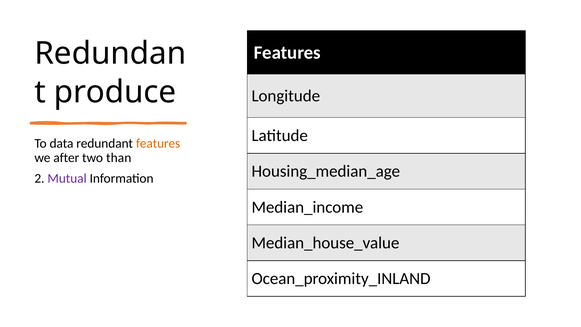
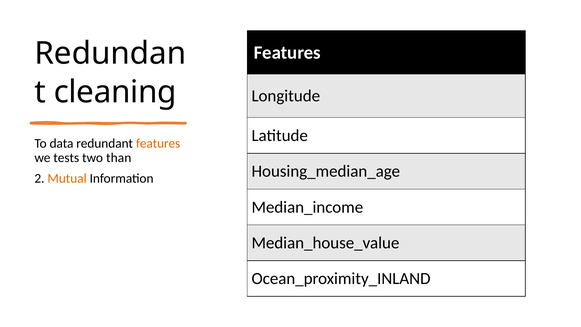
produce: produce -> cleaning (115, 92)
after: after -> tests (66, 158)
Mutual colour: purple -> orange (67, 178)
